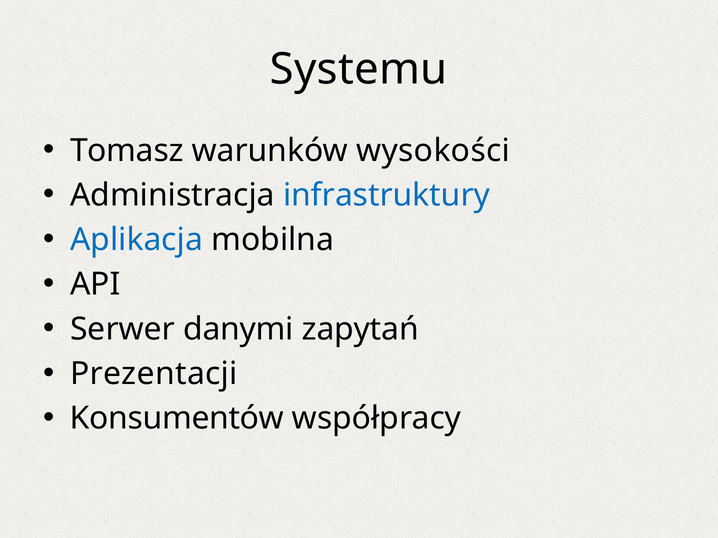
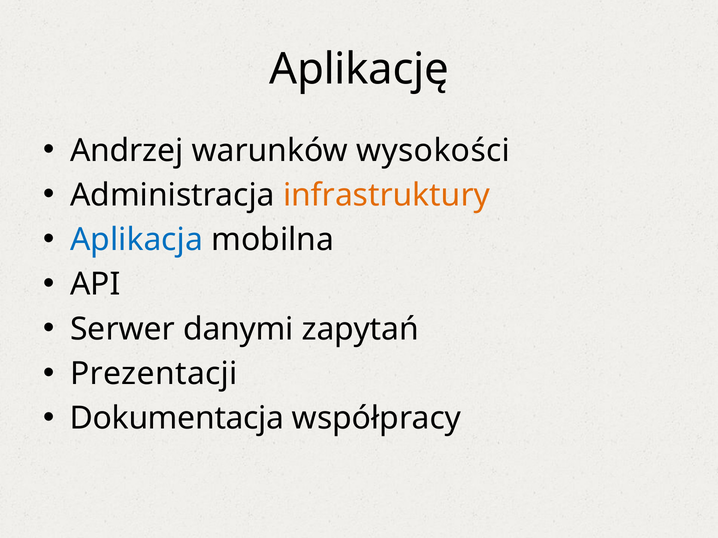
Systemu: Systemu -> Aplikację (359, 70)
Tomasz: Tomasz -> Andrzej (127, 151)
infrastruktury colour: blue -> orange (387, 195)
Konsumentów: Konsumentów -> Dokumentacja (177, 419)
